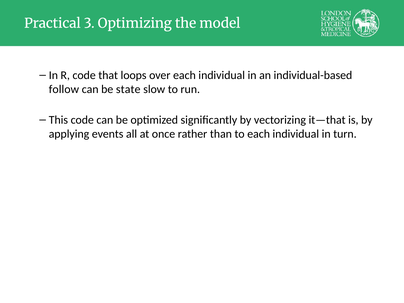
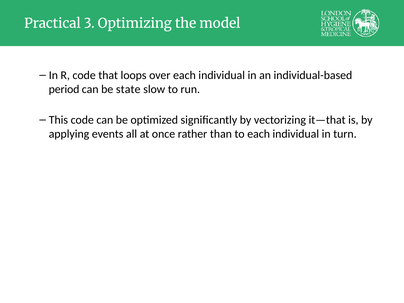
follow: follow -> period (64, 89)
